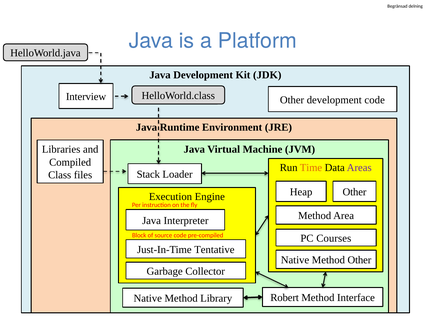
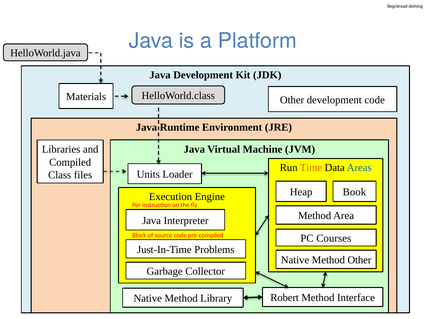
Interview: Interview -> Materials (86, 97)
Areas colour: purple -> blue (359, 168)
Stack: Stack -> Units (148, 175)
Other: Other -> Book (354, 192)
Tentative: Tentative -> Problems (214, 250)
